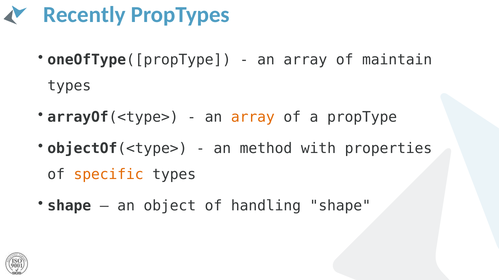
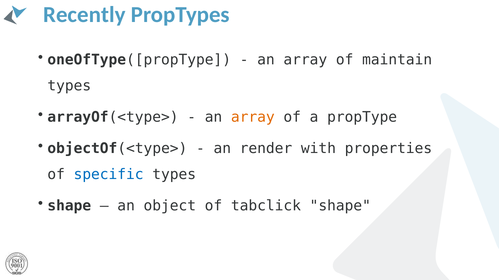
method: method -> render (266, 149)
specific colour: orange -> blue (109, 175)
handling: handling -> tabclick (266, 206)
